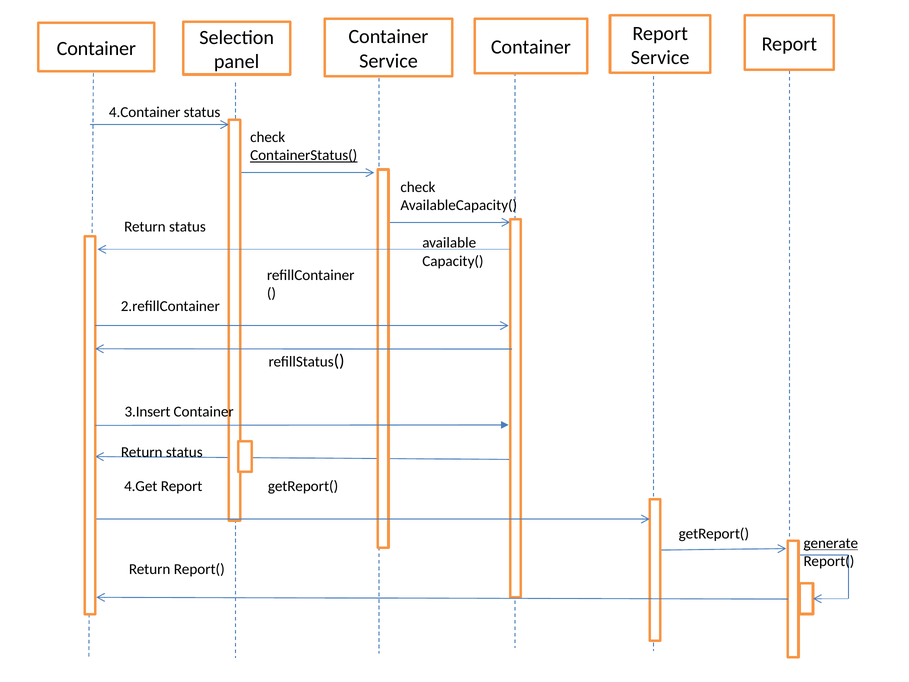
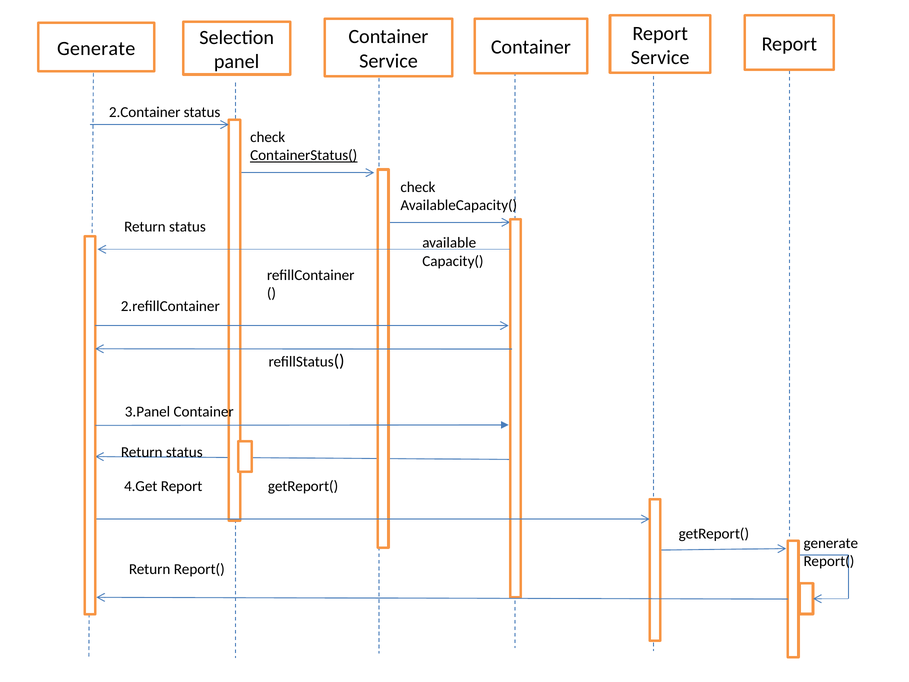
Container: Container -> Generate (96, 48)
4.Container: 4.Container -> 2.Container (145, 112)
3.Insert: 3.Insert -> 3.Panel (147, 412)
generate underline: present -> none (831, 543)
